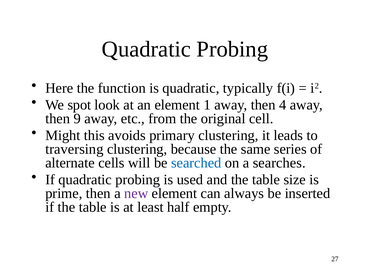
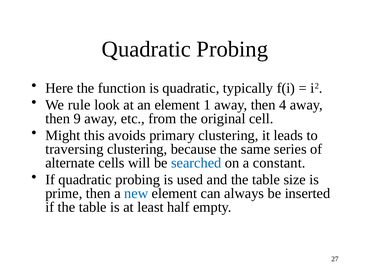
spot: spot -> rule (79, 105)
searches: searches -> constant (279, 163)
new colour: purple -> blue (136, 194)
